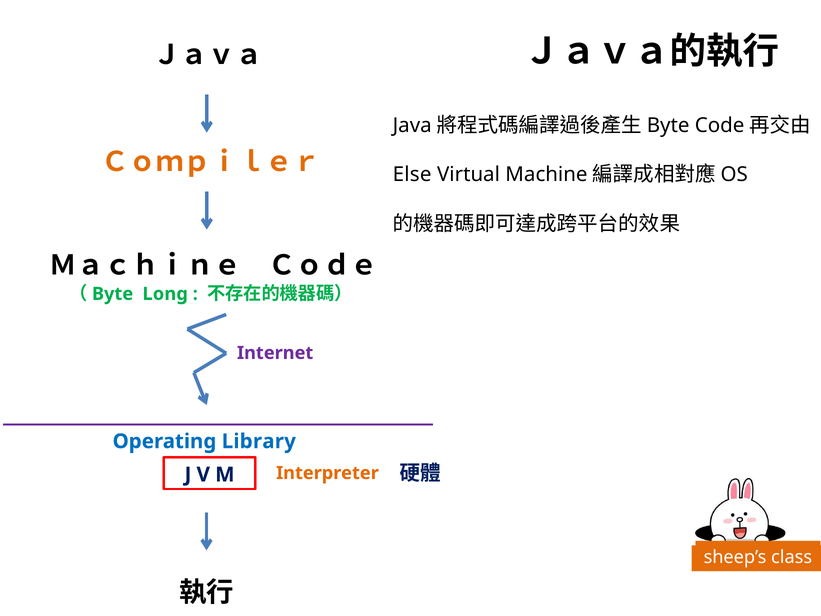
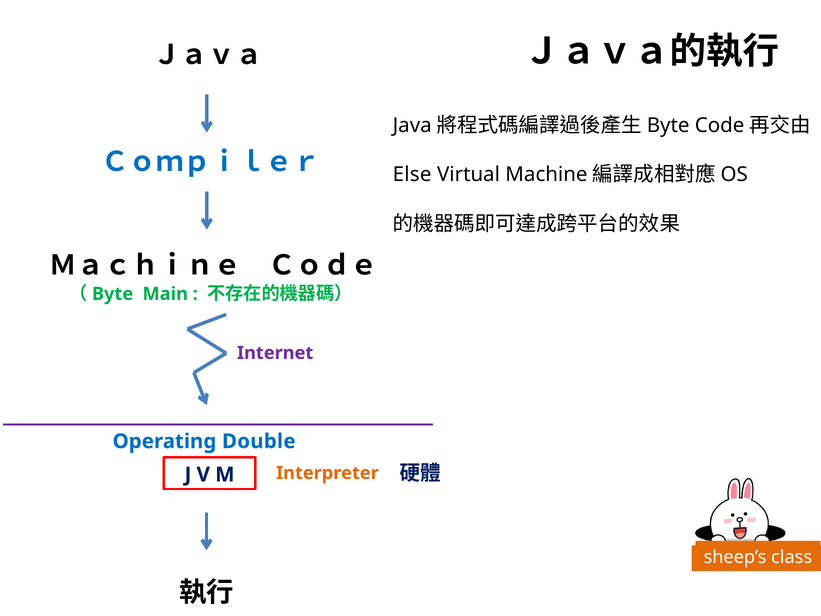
Ｃｏｍｐｉｌｅｒ colour: orange -> blue (211, 162)
Long: Long -> Main (165, 294)
Library: Library -> Double (259, 441)
